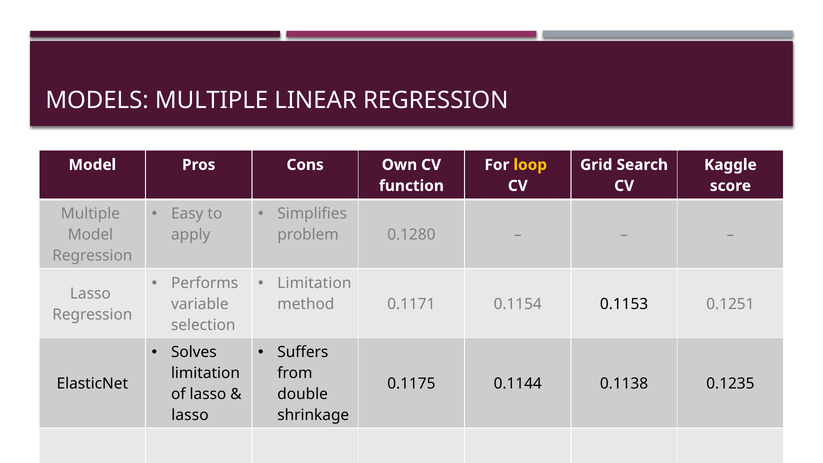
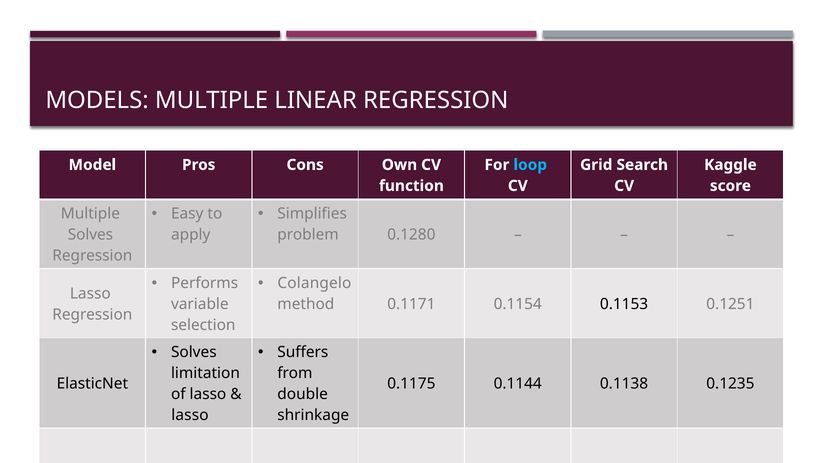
loop colour: yellow -> light blue (530, 165)
Model: Model -> Solves (90, 235)
Limitation: Limitation -> Colangelo (314, 283)
